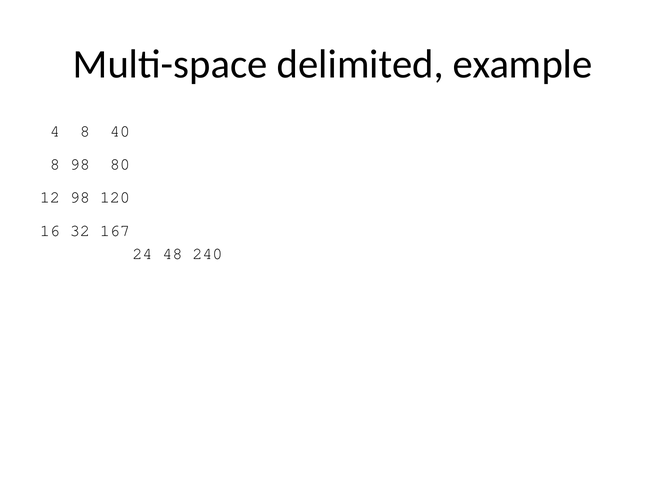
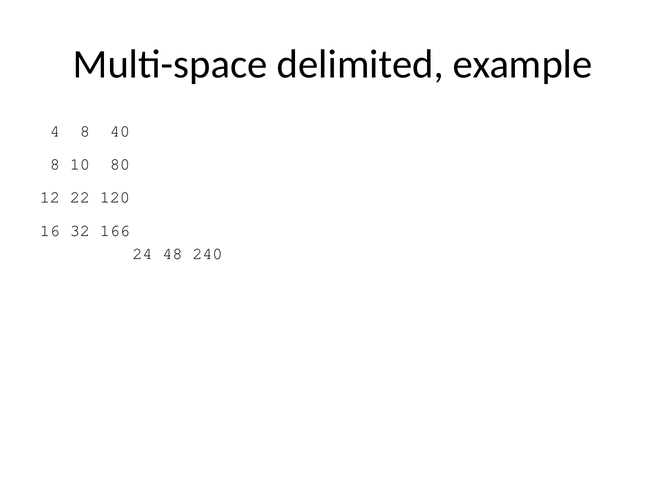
8 98: 98 -> 10 (80, 164)
12 98: 98 -> 22 (80, 197)
167: 167 -> 166 (115, 230)
